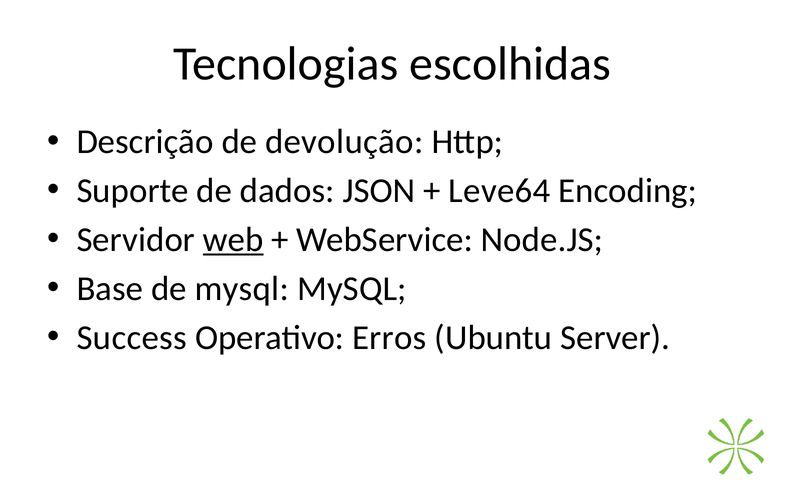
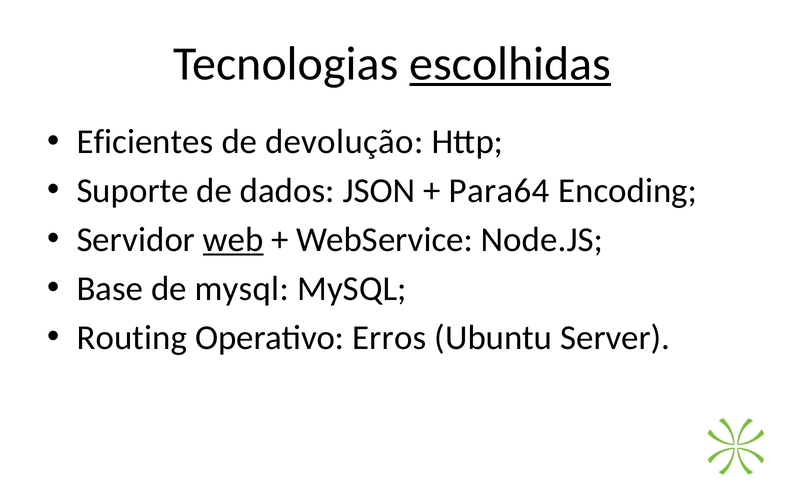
escolhidas underline: none -> present (510, 64)
Descrição: Descrição -> Eficientes (145, 142)
Leve64: Leve64 -> Para64 (499, 191)
Success: Success -> Routing (132, 337)
